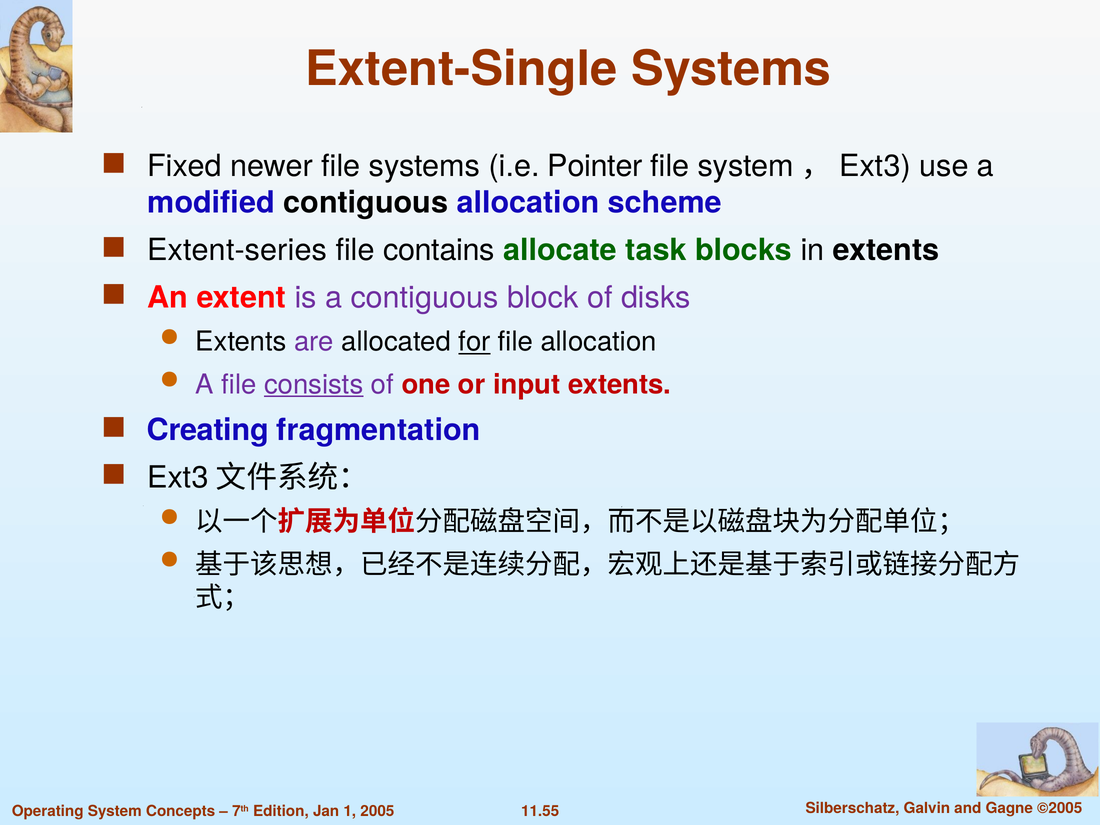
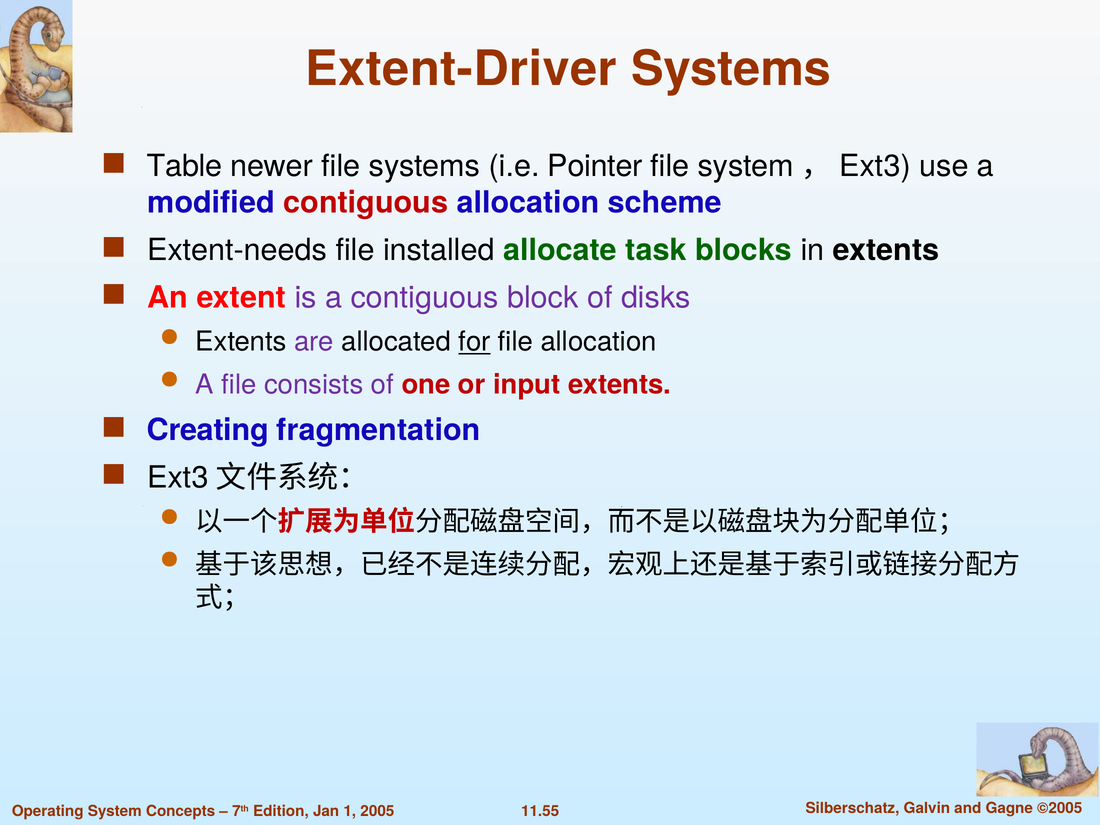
Extent-Single: Extent-Single -> Extent-Driver (461, 69)
Fixed: Fixed -> Table (185, 166)
contiguous colour: black -> red (366, 203)
Extent-series: Extent-series -> Extent-needs (237, 250)
contains: contains -> installed (439, 250)
consists underline: present -> none (314, 384)
